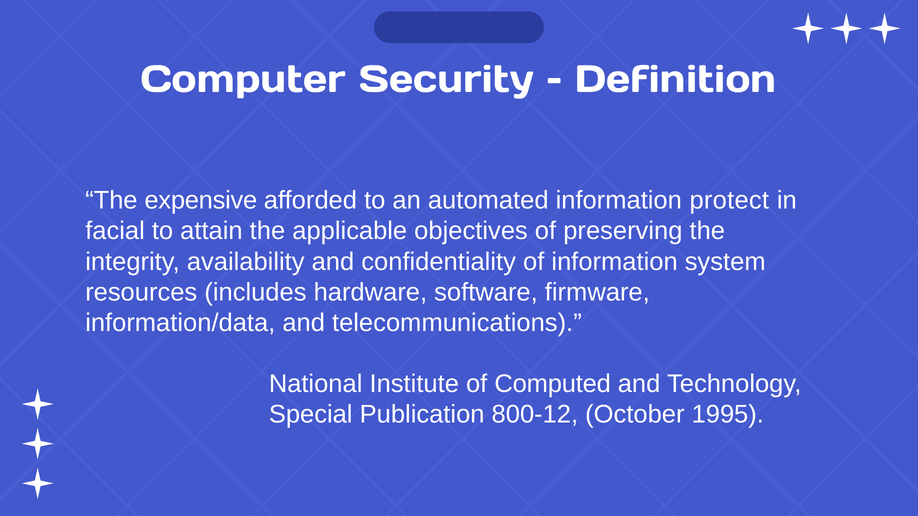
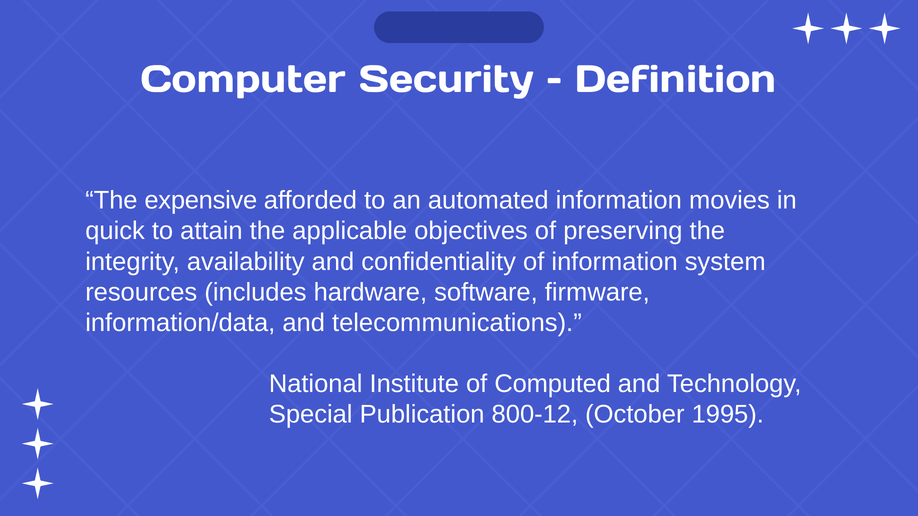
protect: protect -> movies (729, 201)
facial: facial -> quick (115, 231)
